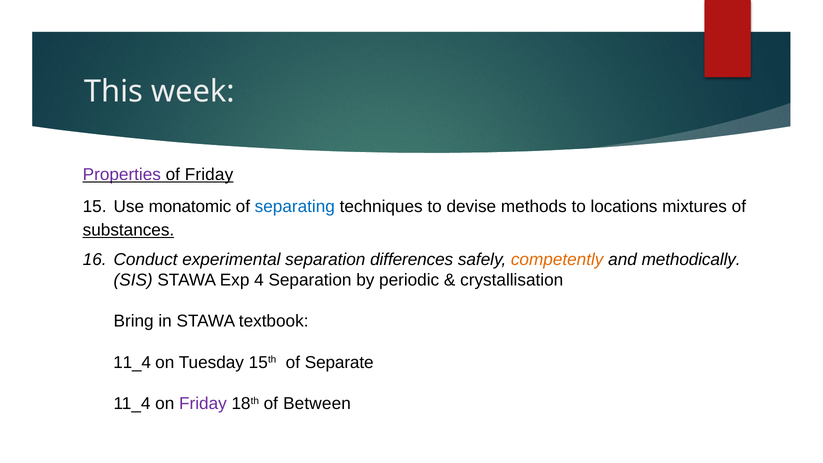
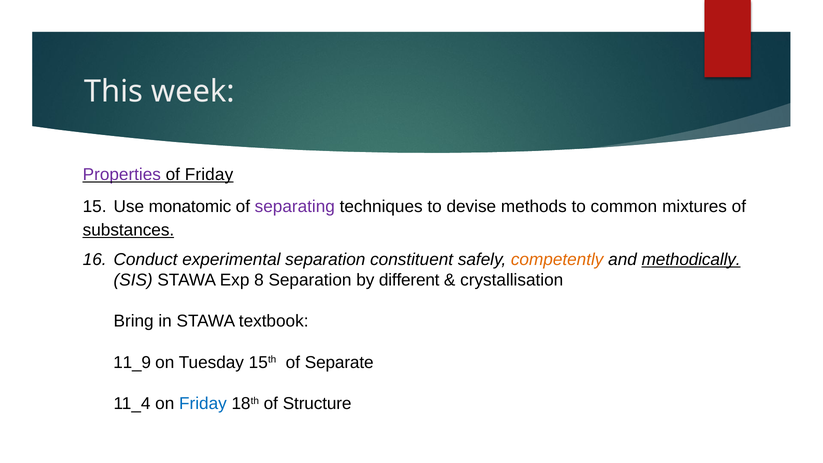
separating colour: blue -> purple (295, 207)
locations: locations -> common (624, 207)
differences: differences -> constituent (412, 259)
methodically underline: none -> present (691, 259)
4: 4 -> 8 (259, 280)
periodic: periodic -> different (409, 280)
11_4: 11_4 -> 11_9 (132, 362)
Friday colour: purple -> blue (203, 403)
Between: Between -> Structure (317, 403)
